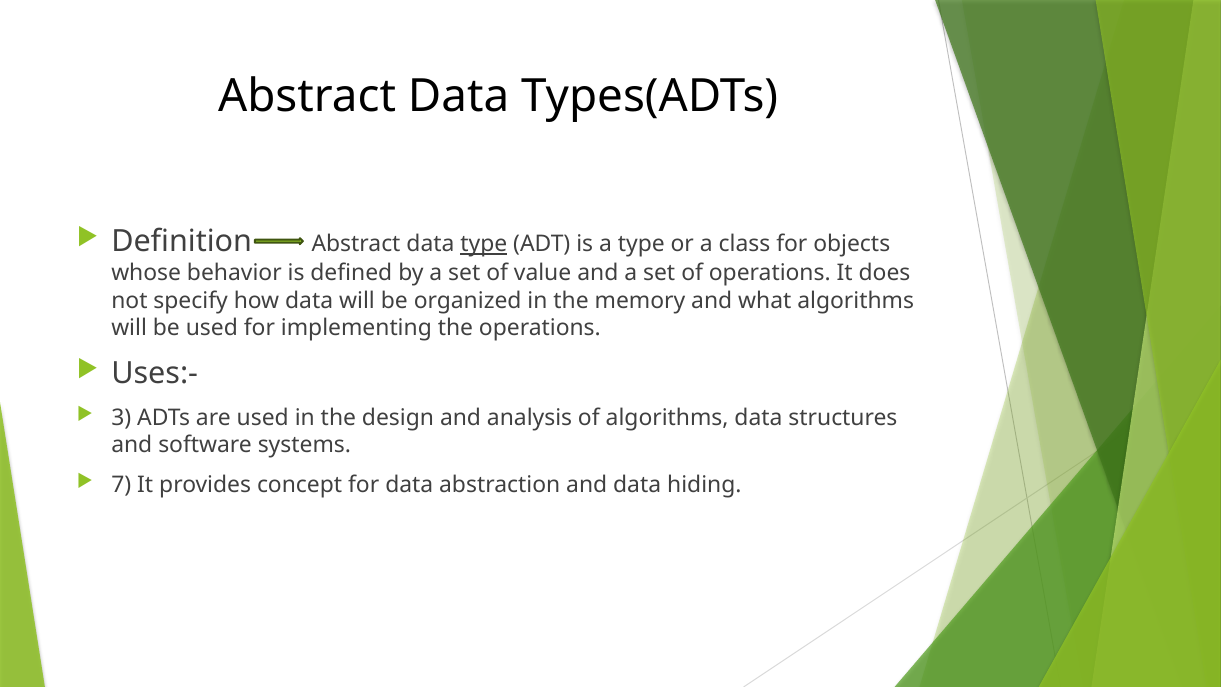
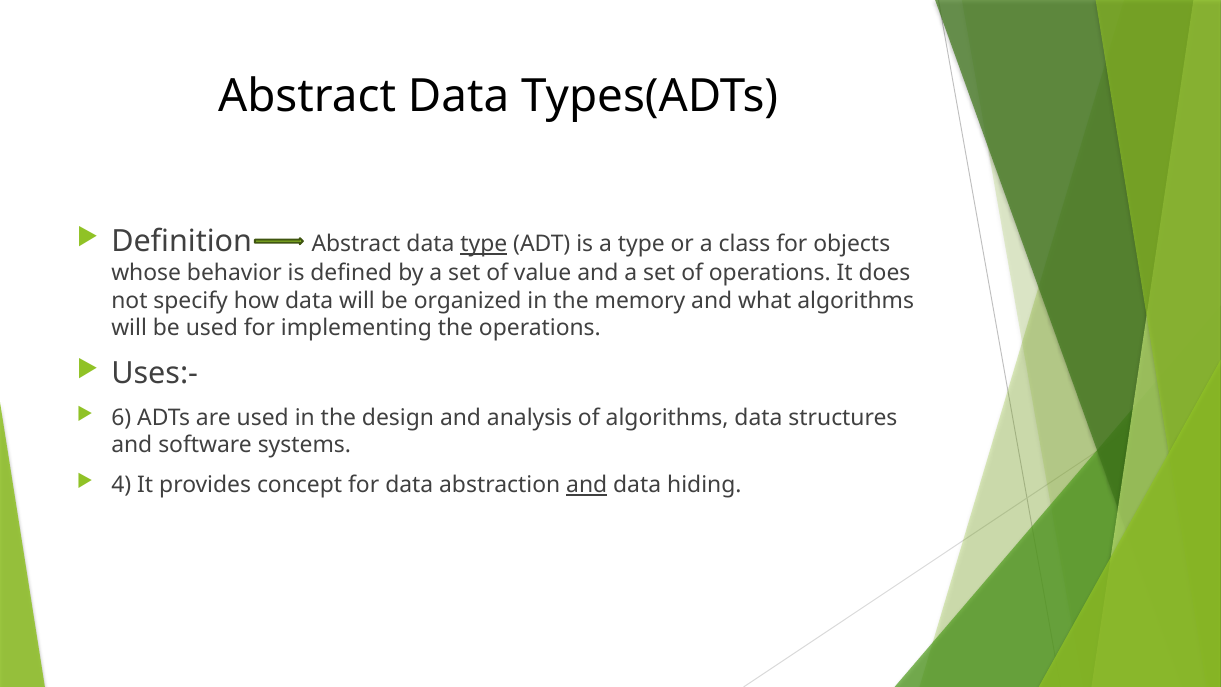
3: 3 -> 6 (121, 417)
7: 7 -> 4 (121, 485)
and underline: none -> present (587, 485)
